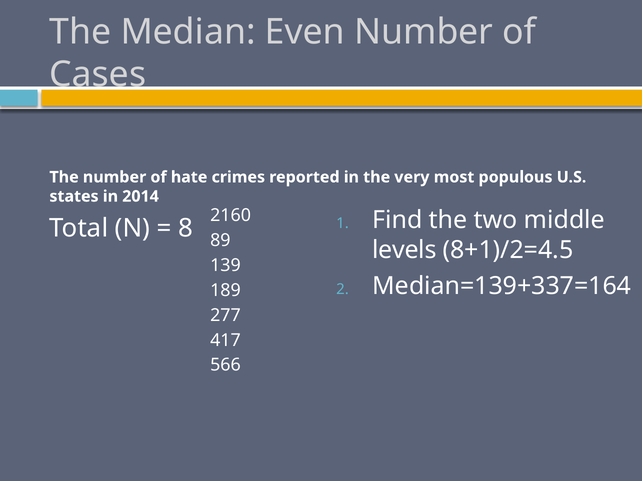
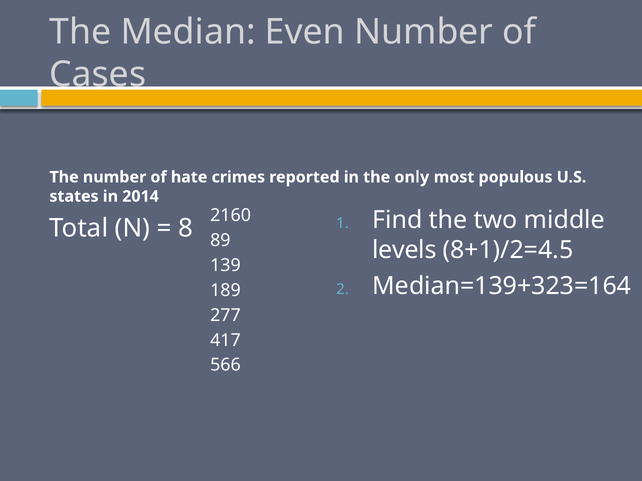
very: very -> only (412, 177)
Median=139+337=164: Median=139+337=164 -> Median=139+323=164 (502, 286)
